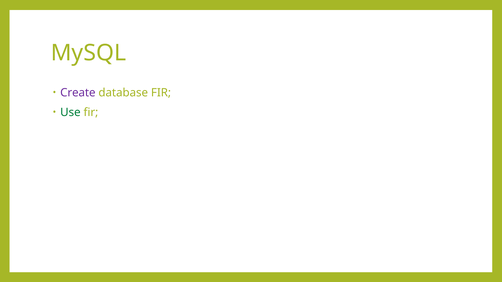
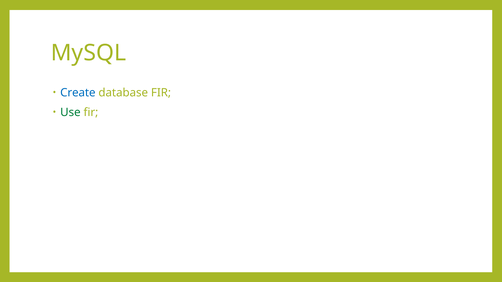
Create colour: purple -> blue (78, 93)
